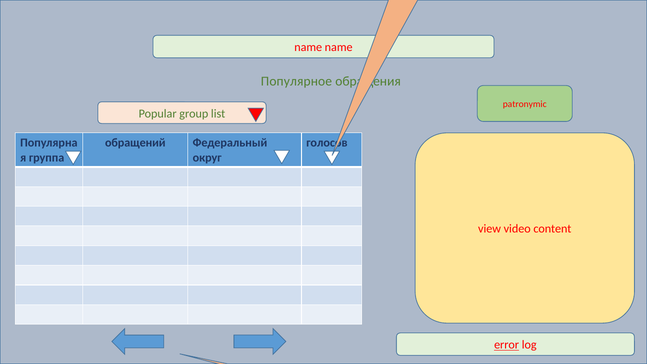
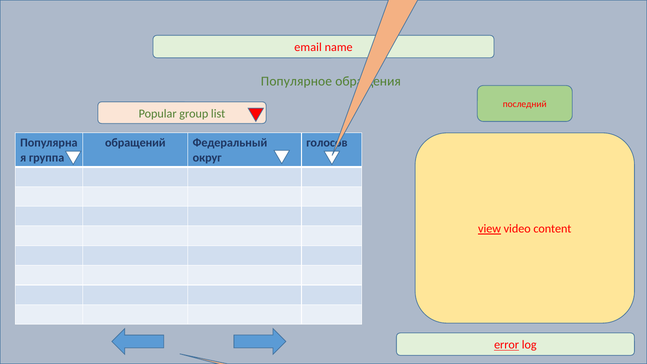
name: name -> email (308, 47)
patronymic: patronymic -> последний (525, 104)
view underline: none -> present (490, 229)
